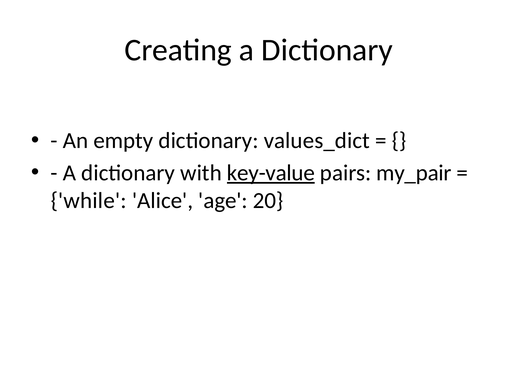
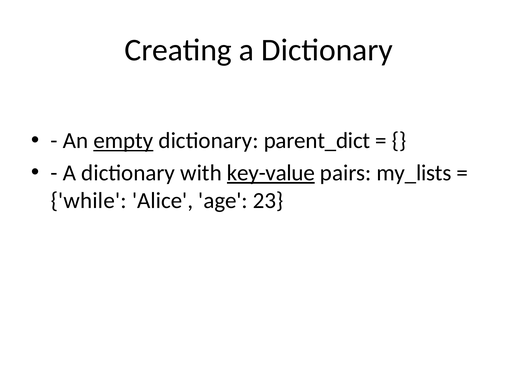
empty underline: none -> present (123, 141)
values_dict: values_dict -> parent_dict (317, 141)
my_pair: my_pair -> my_lists (414, 173)
20: 20 -> 23 (268, 201)
